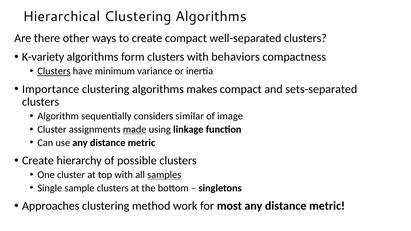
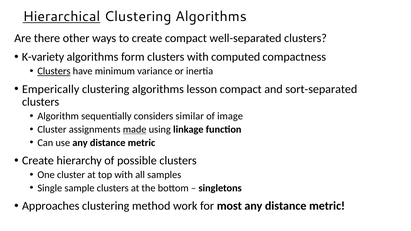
Hierarchical underline: none -> present (62, 17)
behaviors: behaviors -> computed (236, 57)
Importance: Importance -> Emperically (51, 89)
makes: makes -> lesson (202, 89)
sets-separated: sets-separated -> sort-separated (321, 89)
samples underline: present -> none (164, 175)
